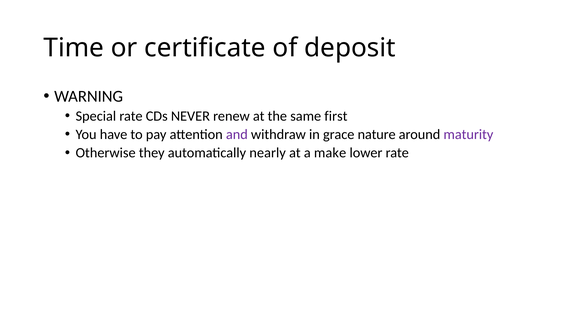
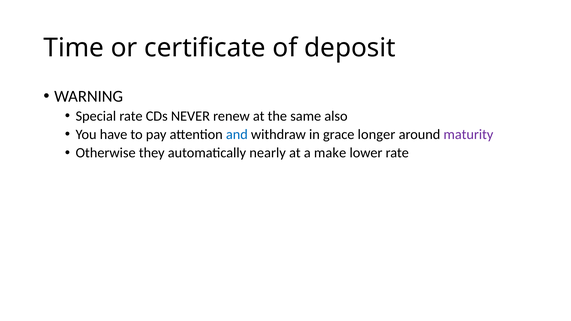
first: first -> also (336, 116)
and colour: purple -> blue (237, 135)
nature: nature -> longer (376, 135)
